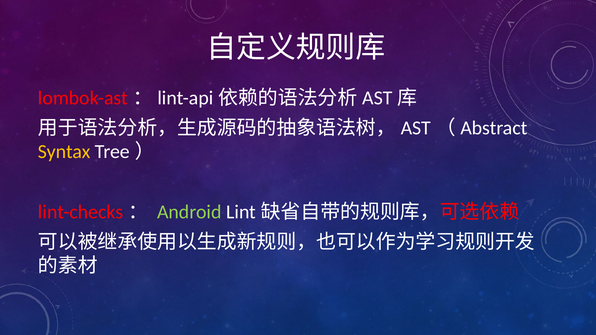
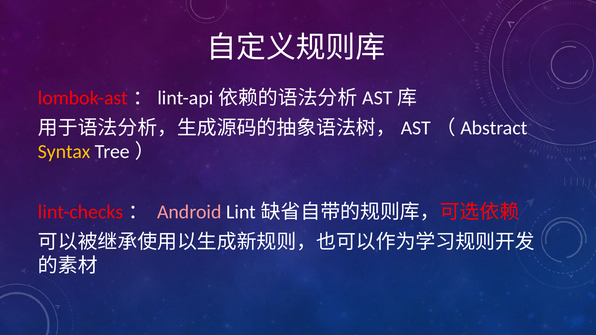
Android colour: light green -> pink (189, 212)
